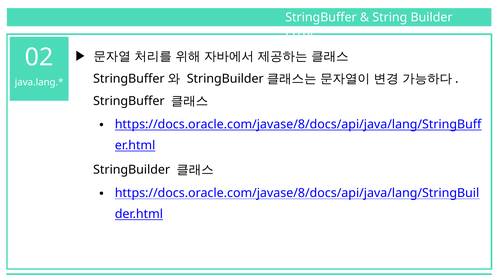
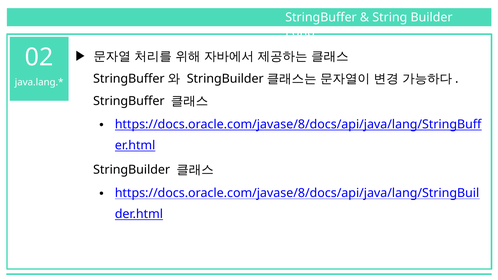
Error: Error -> Long (300, 32)
